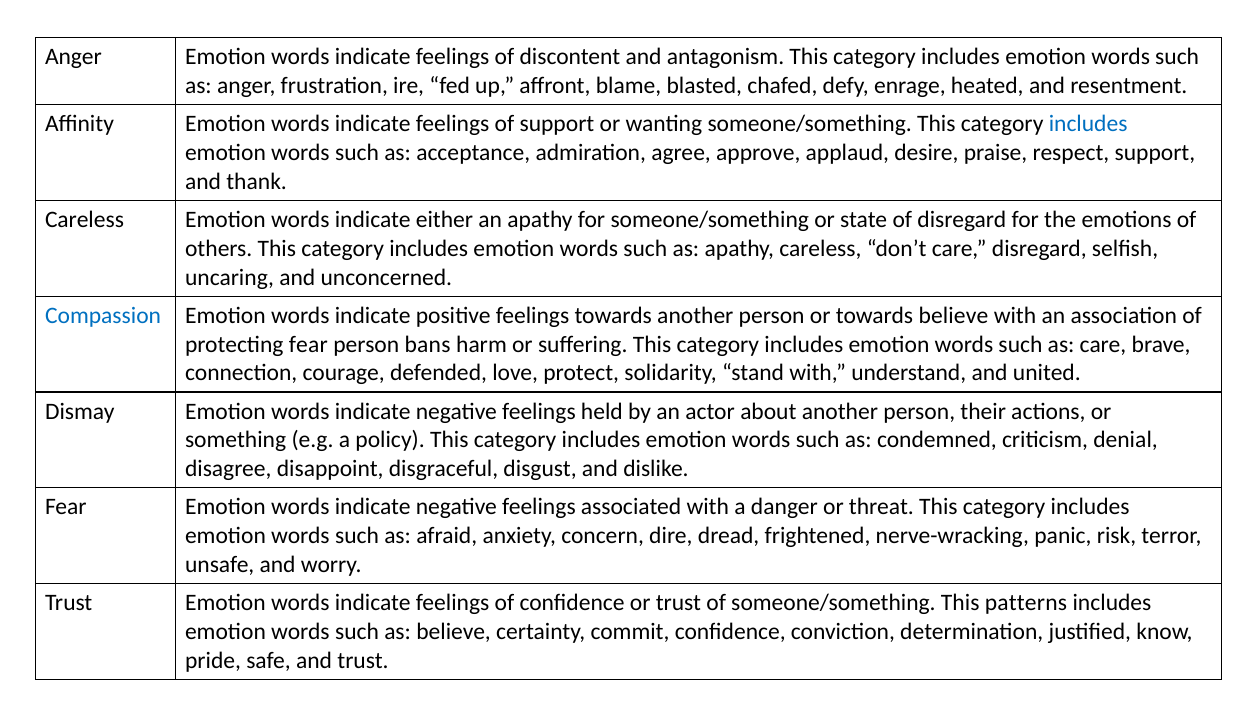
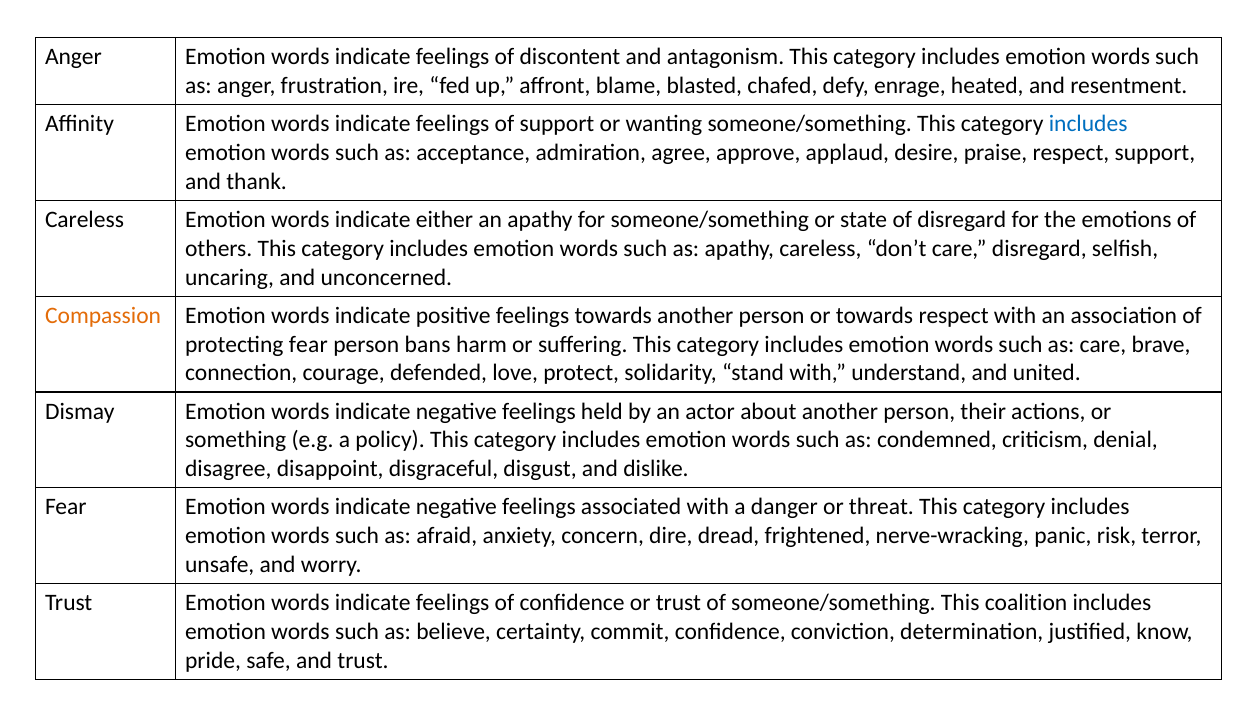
Compassion colour: blue -> orange (103, 316)
towards believe: believe -> respect (954, 316)
patterns: patterns -> coalition (1026, 603)
